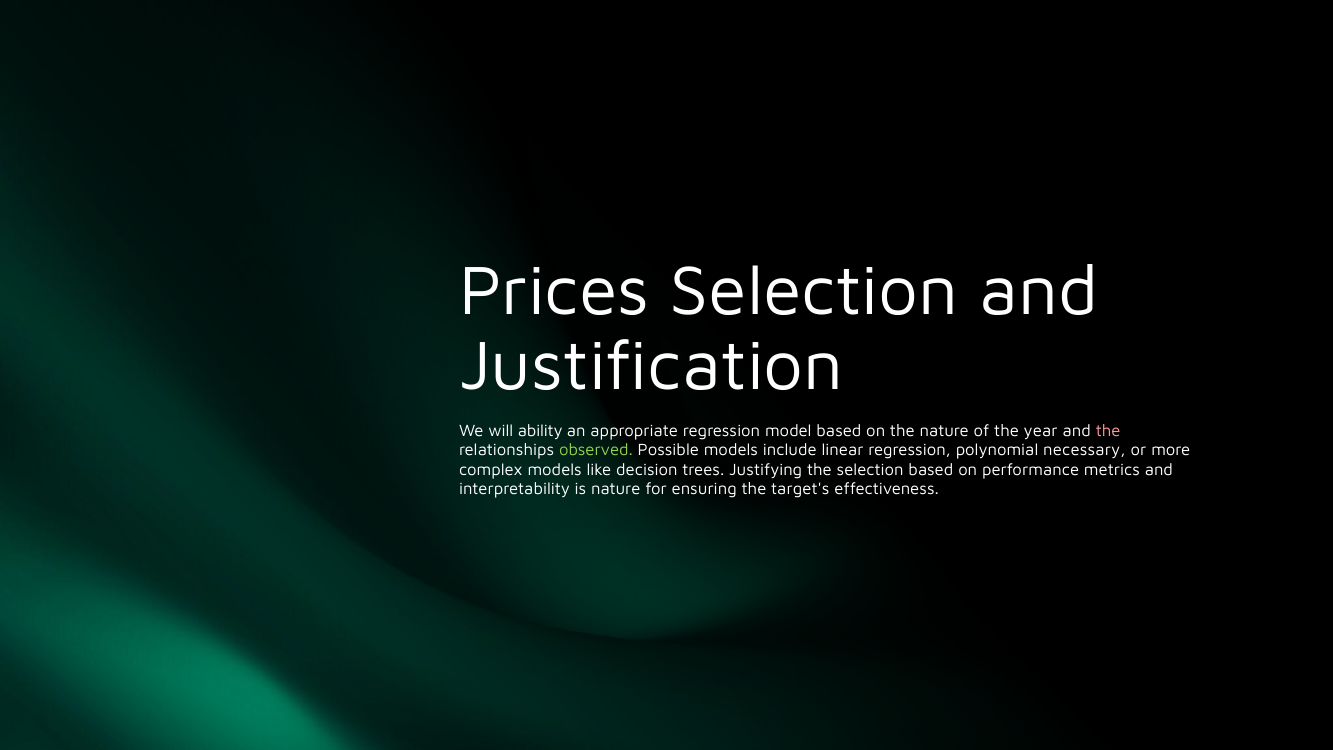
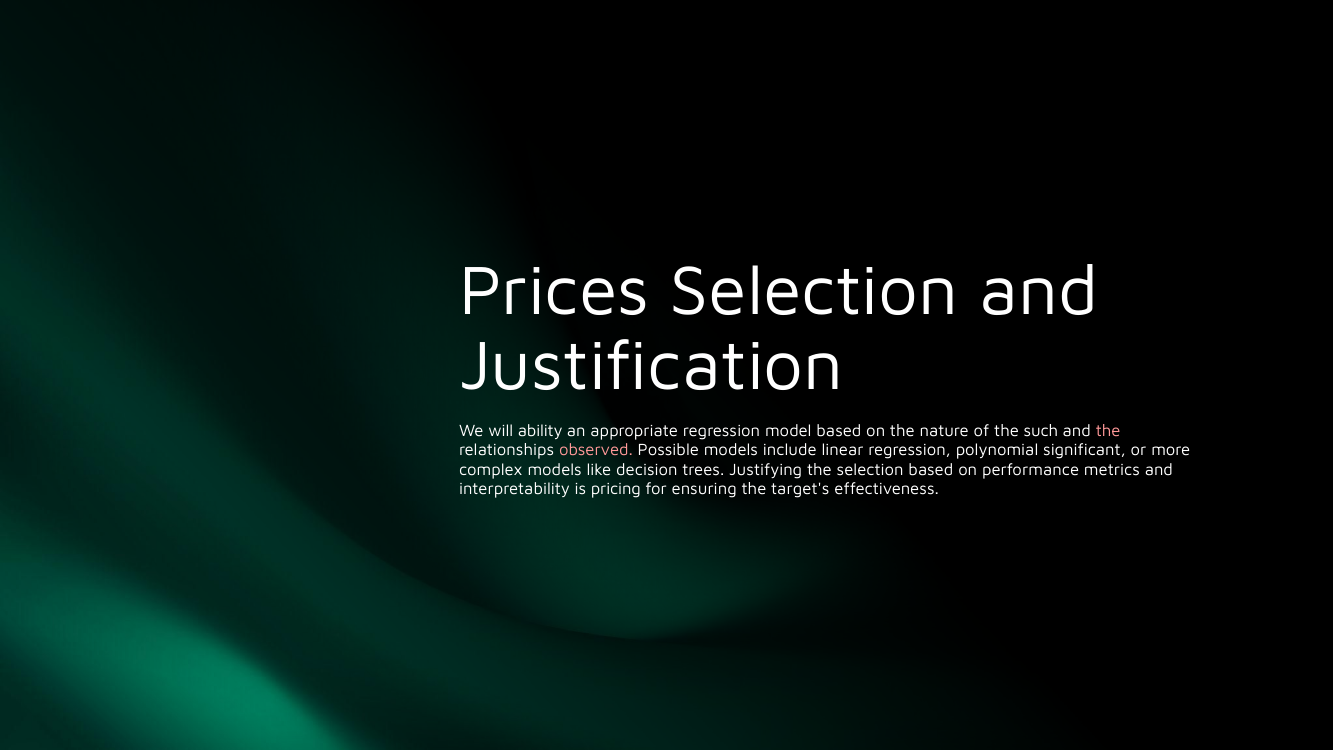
year: year -> such (1041, 431)
observed colour: light green -> pink (596, 450)
necessary: necessary -> significant (1085, 450)
is nature: nature -> pricing (616, 489)
